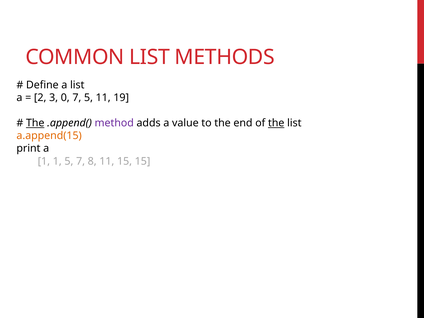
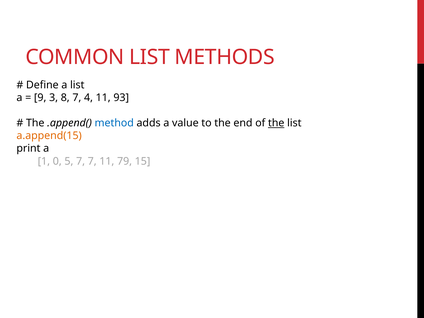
2: 2 -> 9 (40, 98)
0: 0 -> 8 (65, 98)
7 5: 5 -> 4 (89, 98)
19: 19 -> 93 (121, 98)
The underline: present -> none (35, 123)
method colour: purple -> blue (114, 123)
1 1: 1 -> 0 (57, 161)
7 8: 8 -> 7 (92, 161)
11 15: 15 -> 79 (125, 161)
